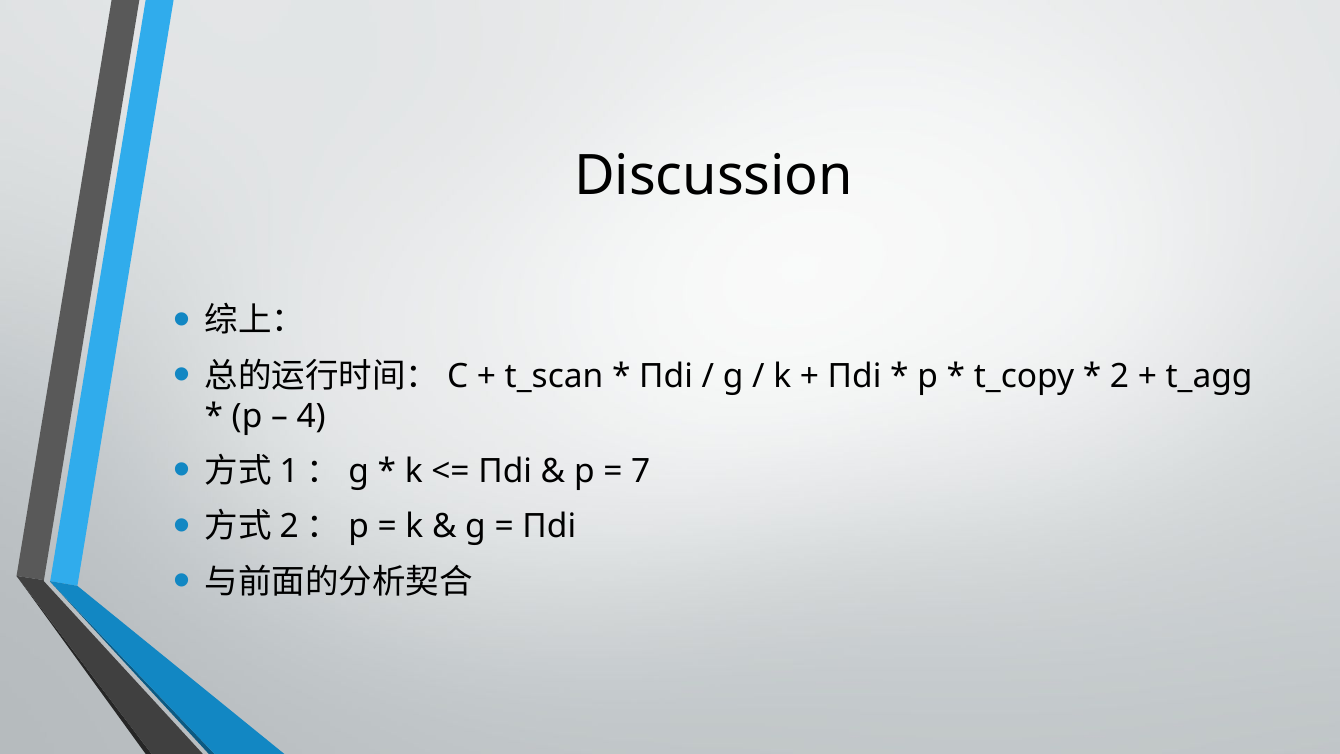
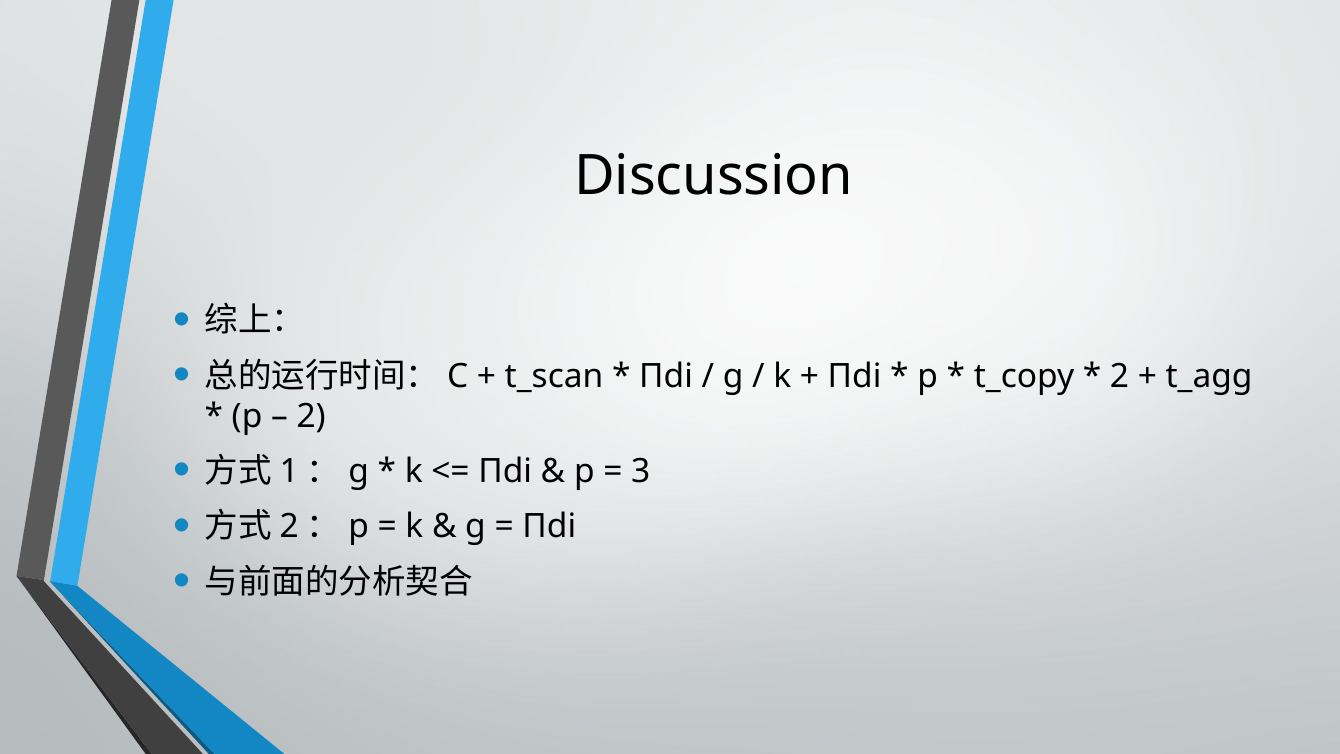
4: 4 -> 2 (311, 416)
7: 7 -> 3 (641, 471)
